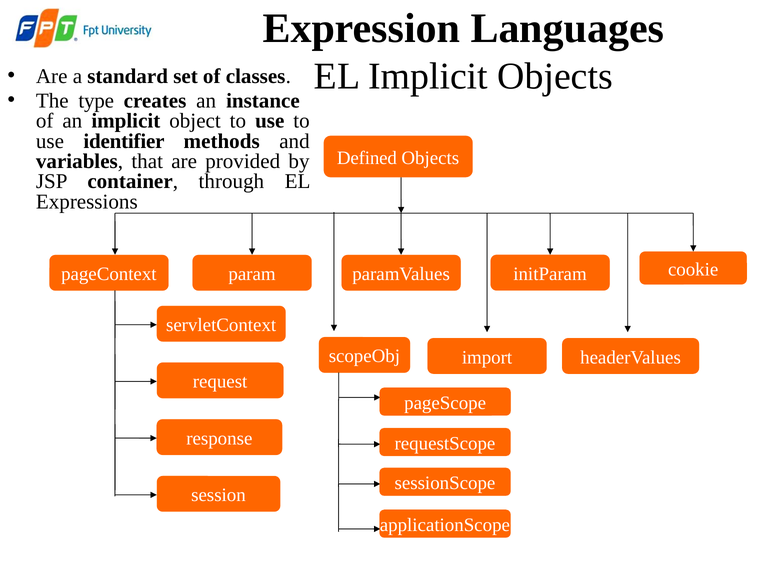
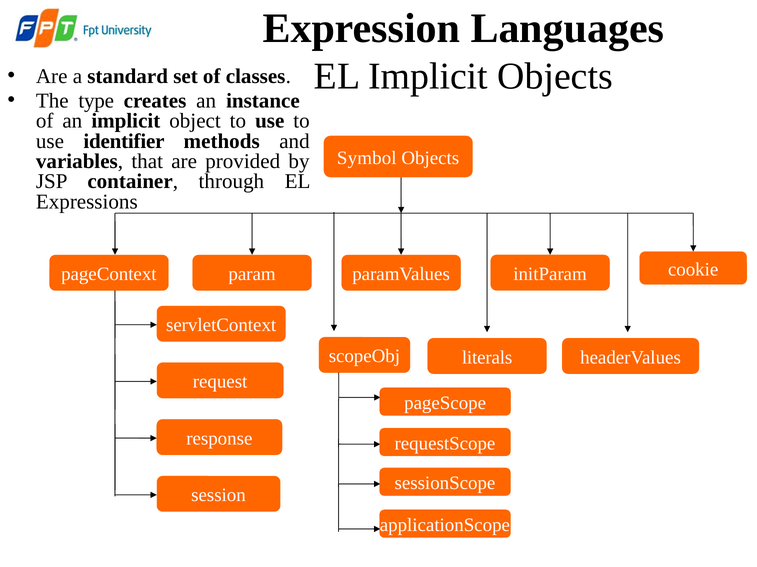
Defined: Defined -> Symbol (367, 158)
import: import -> literals (487, 358)
